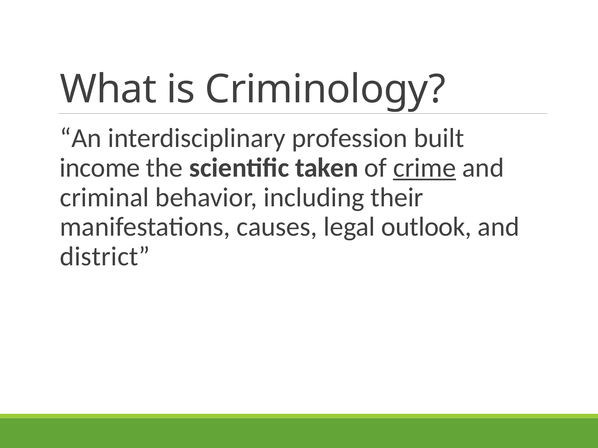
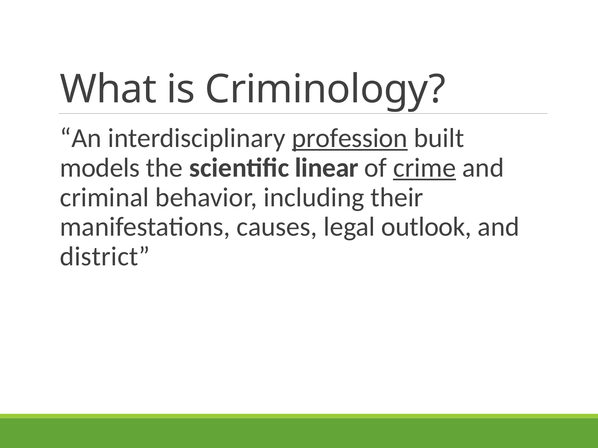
profession underline: none -> present (350, 138)
income: income -> models (100, 168)
taken: taken -> linear (327, 168)
